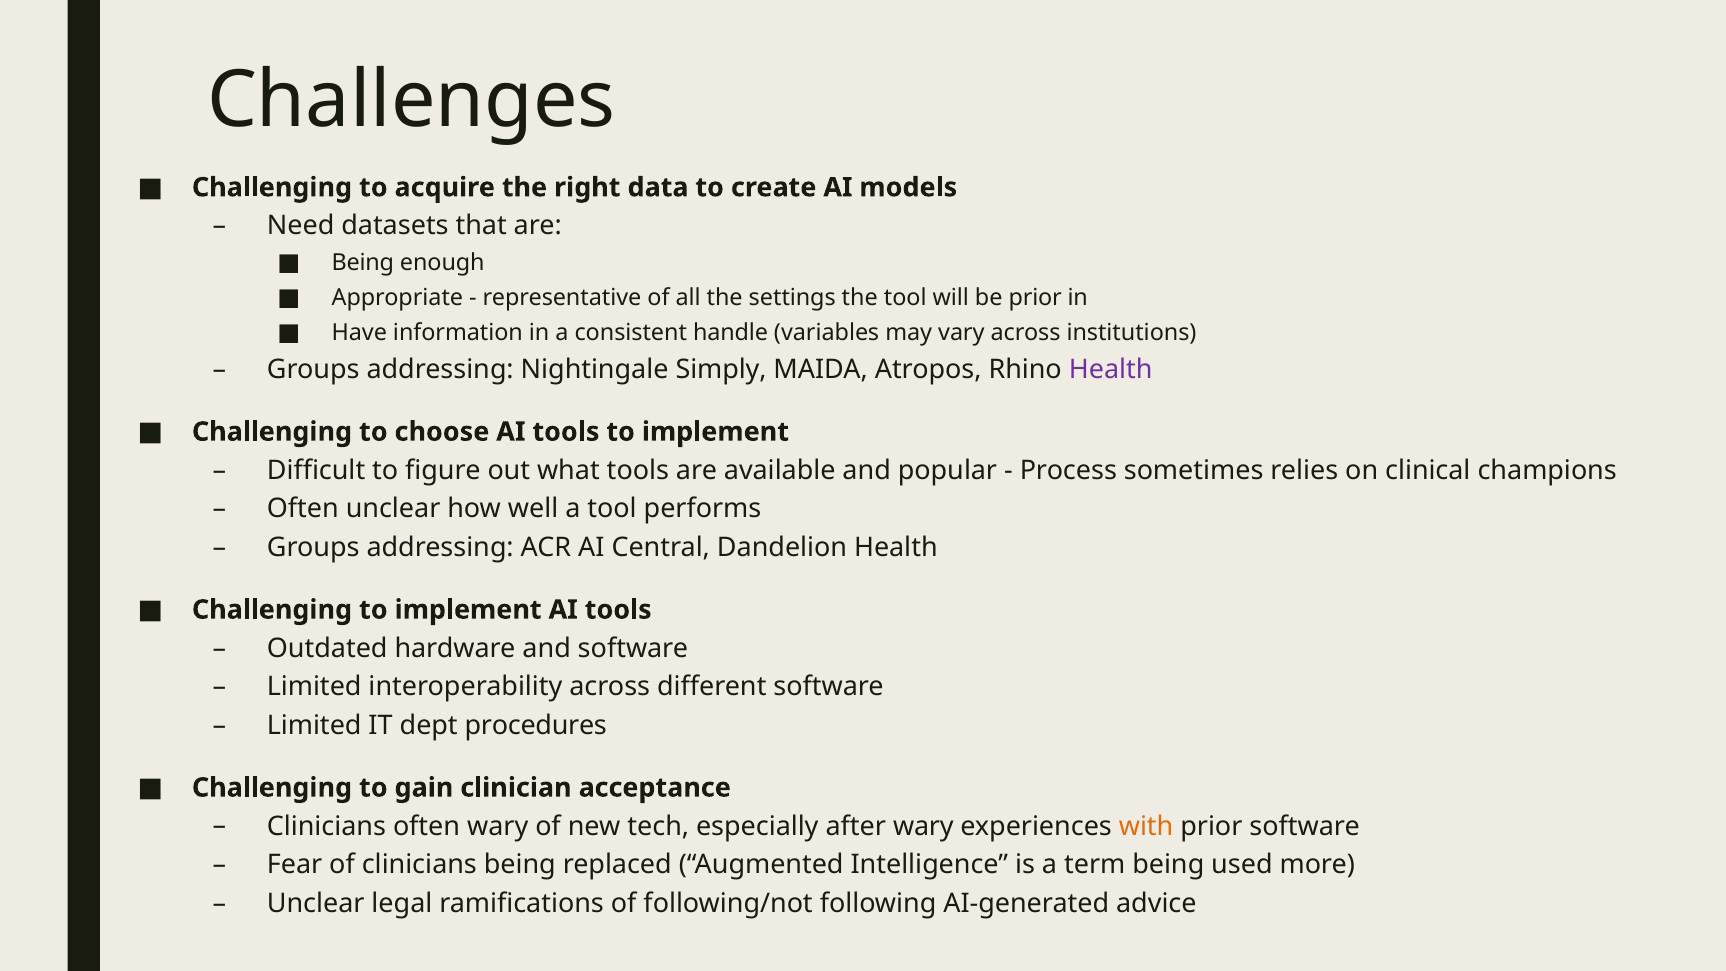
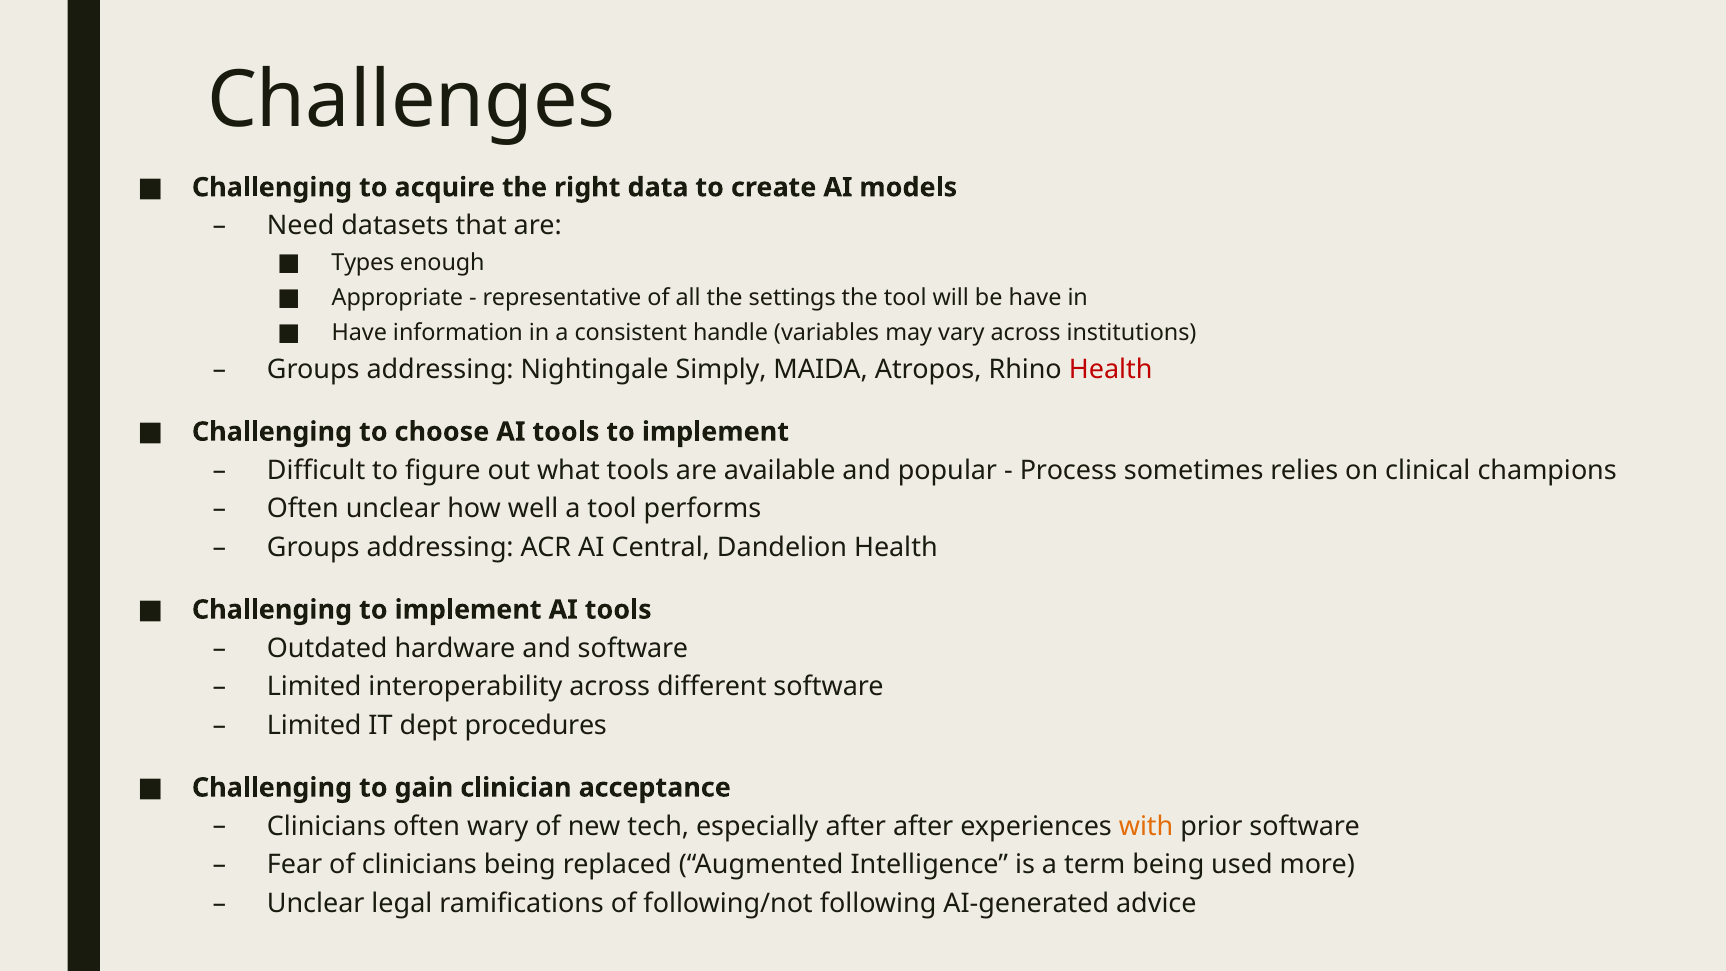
Being: Being -> Types (363, 263)
be prior: prior -> have (1035, 298)
Health colour: purple -> red (1111, 370)
after wary: wary -> after (923, 826)
